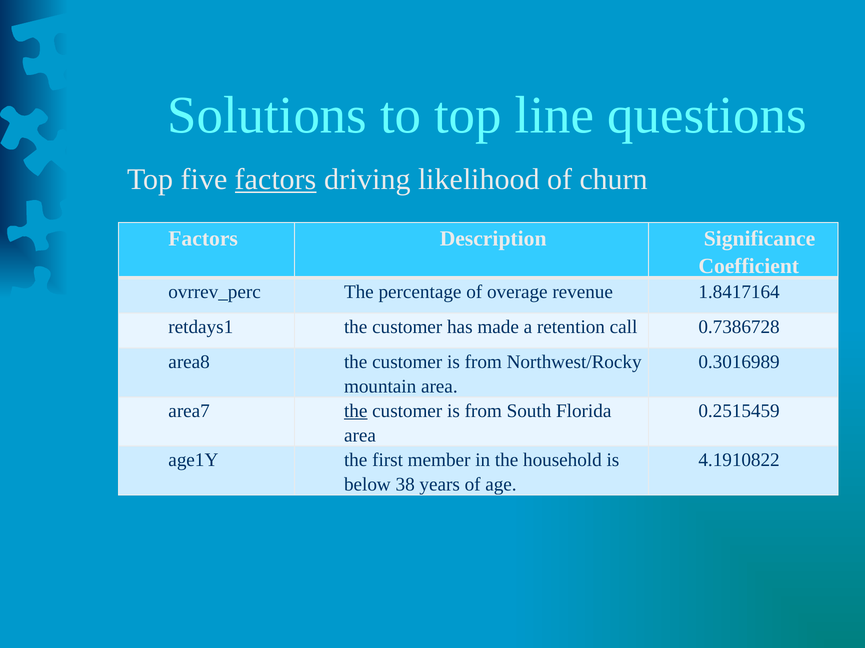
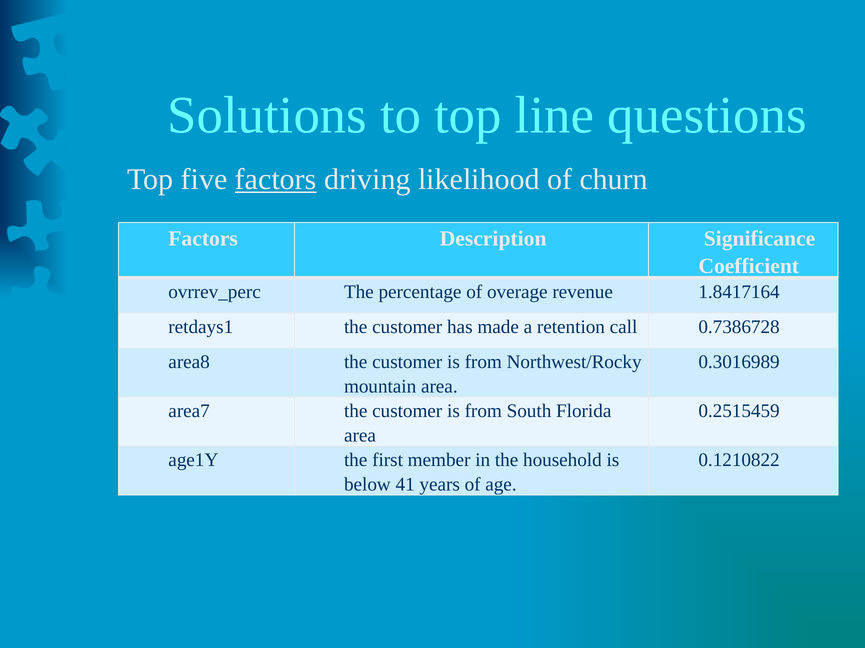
the underline: present -> none (356, 411)
4.1910822: 4.1910822 -> 0.1210822 (739, 461)
38: 38 -> 41 (405, 485)
